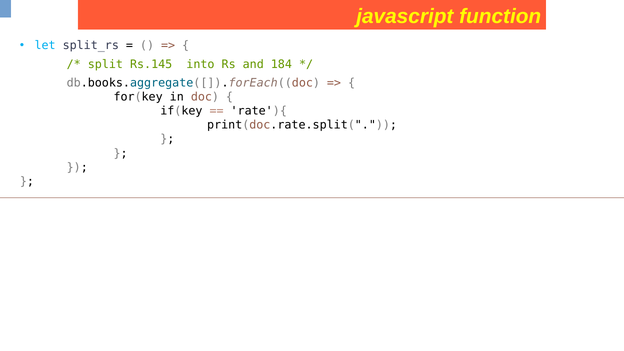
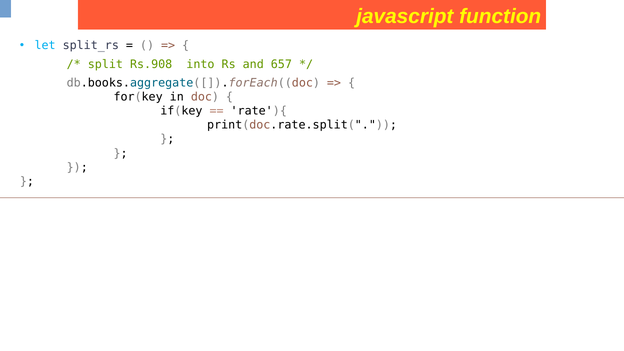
Rs.145: Rs.145 -> Rs.908 (151, 64)
184: 184 -> 657 (281, 64)
